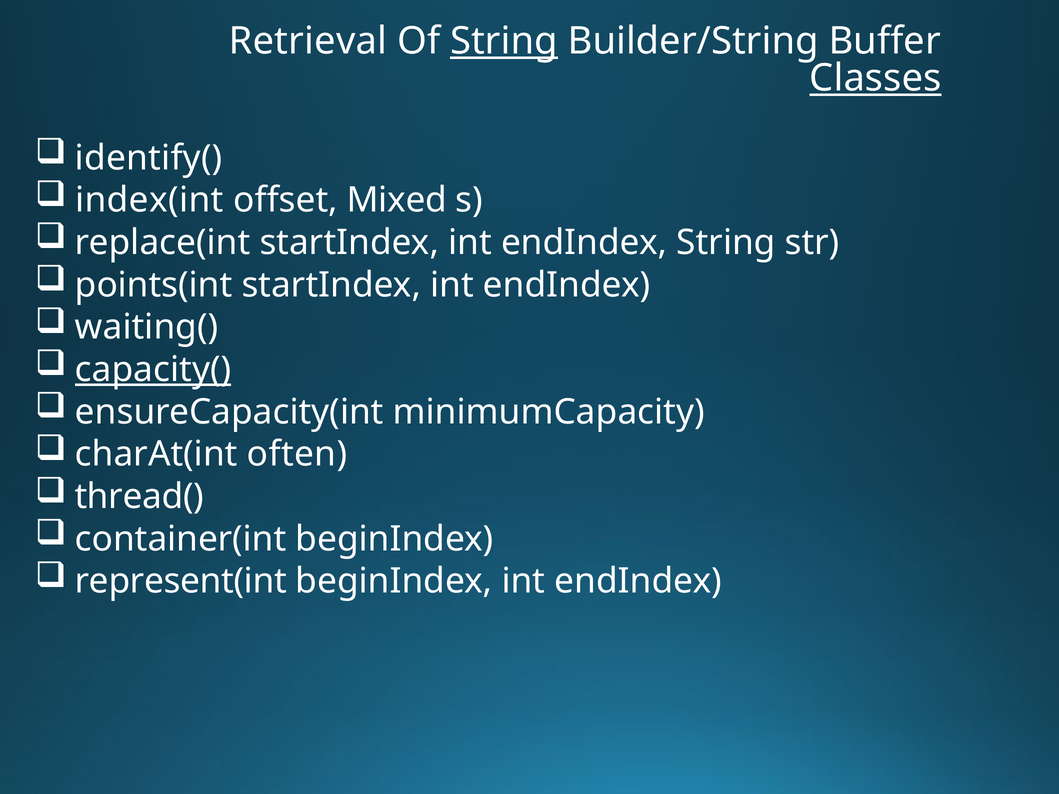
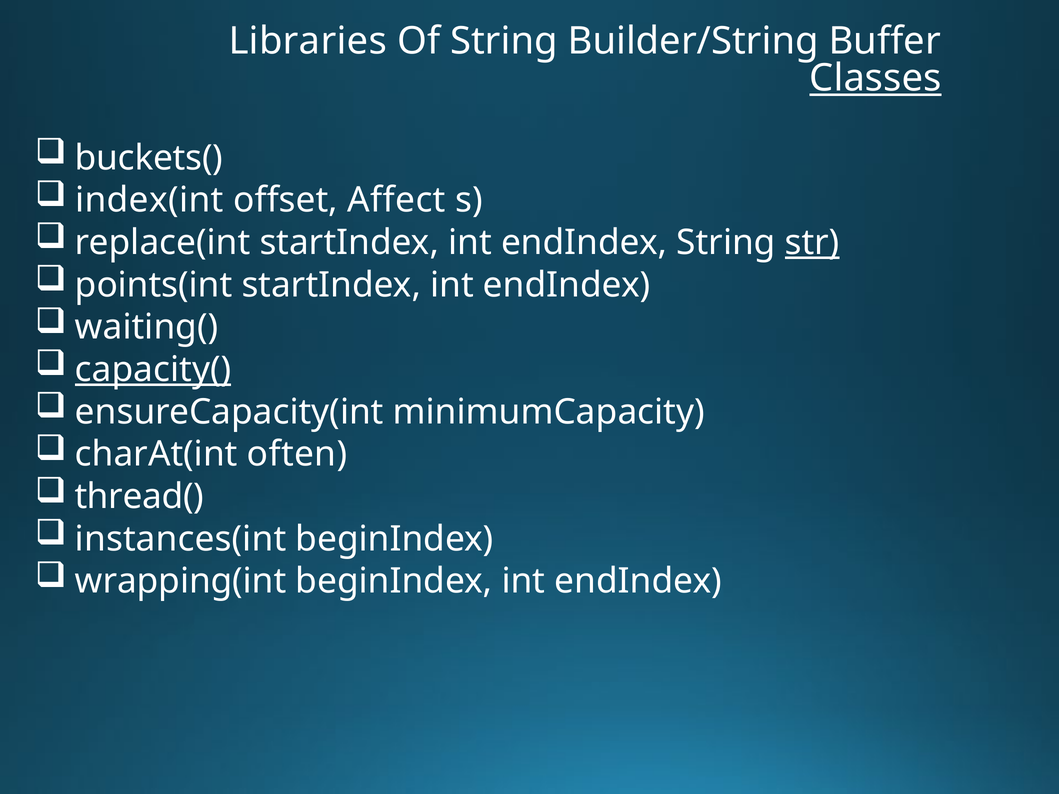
Retrieval: Retrieval -> Libraries (308, 41)
String underline: present -> none (504, 41)
identify(: identify( -> buckets( (149, 158)
Mixed: Mixed -> Affect (396, 200)
str underline: none -> present (812, 243)
container(int: container(int -> instances(int (181, 539)
represent(int: represent(int -> wrapping(int (181, 582)
